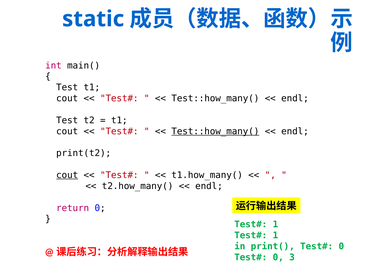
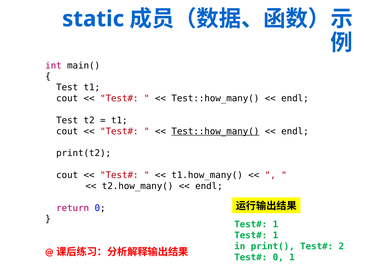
cout underline: present -> none (67, 175)
0: 0 -> 2 (341, 246)
0 3: 3 -> 1 (292, 257)
